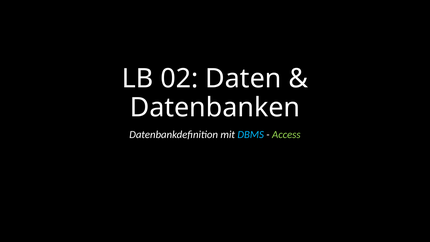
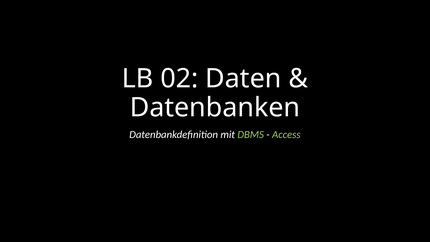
DBMS colour: light blue -> light green (251, 134)
